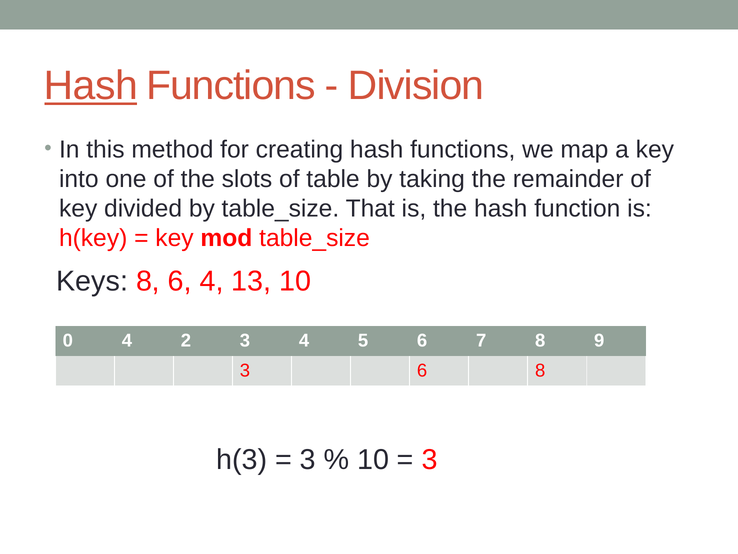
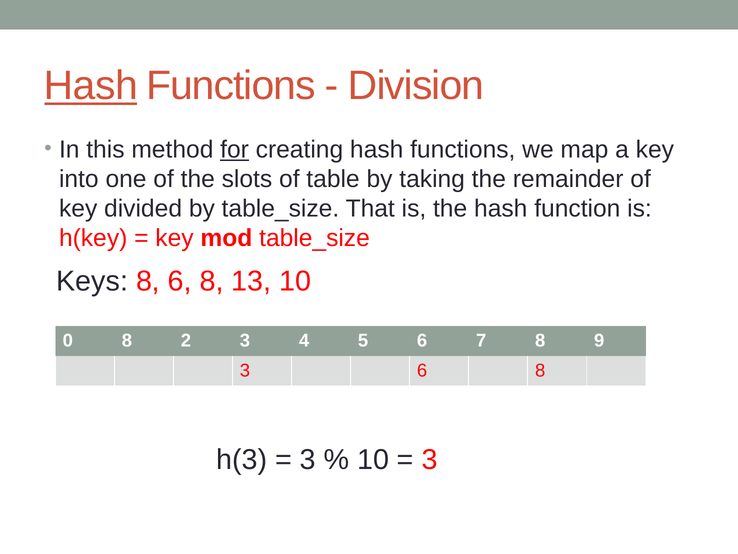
for underline: none -> present (235, 149)
8 6 4: 4 -> 8 (212, 281)
0 4: 4 -> 8 (127, 340)
